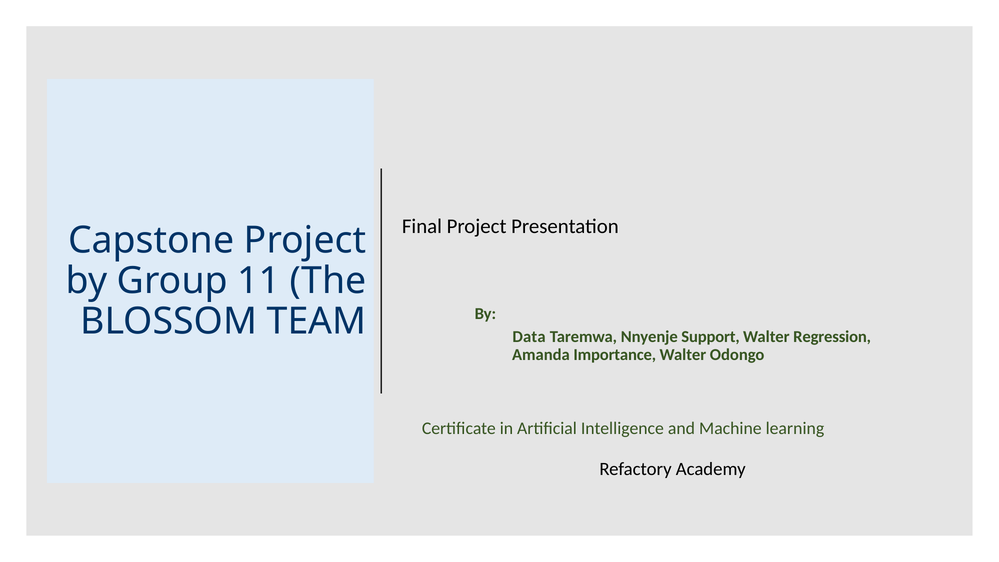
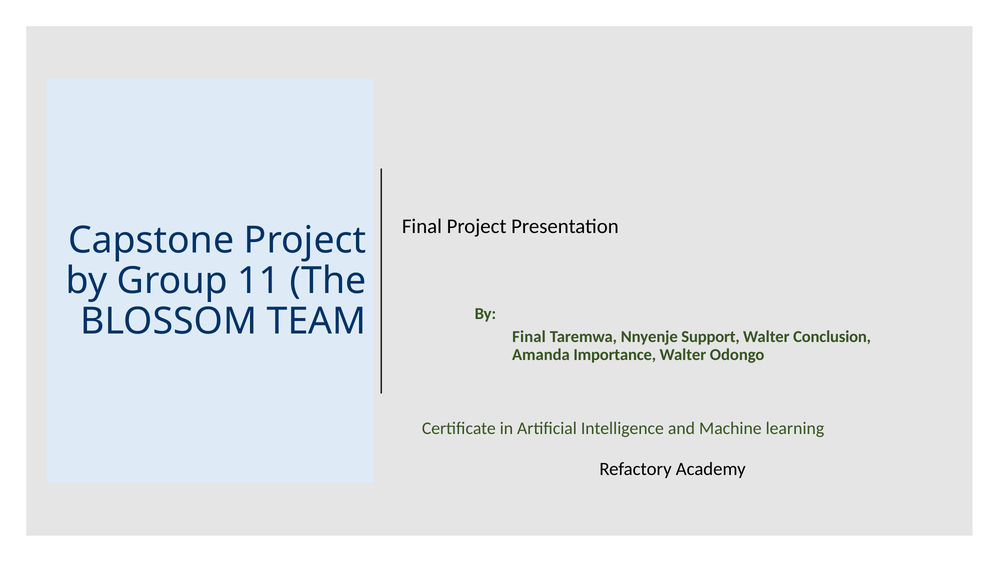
Data: Data -> Final (529, 337)
Regression: Regression -> Conclusion (832, 337)
